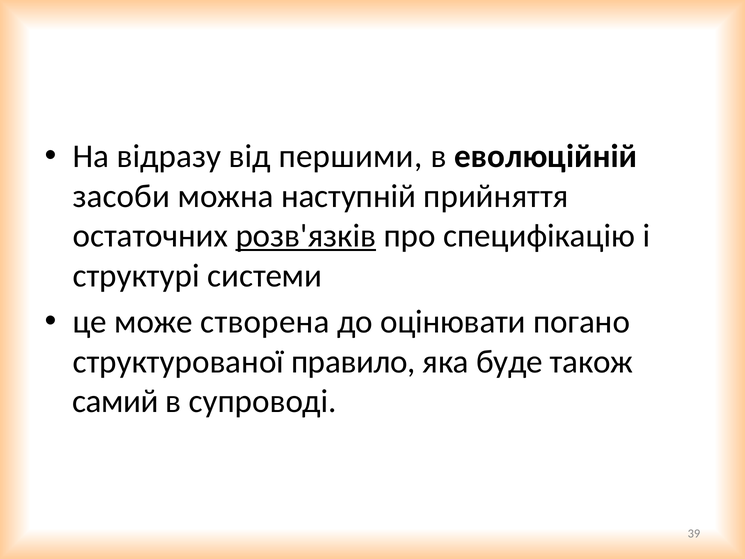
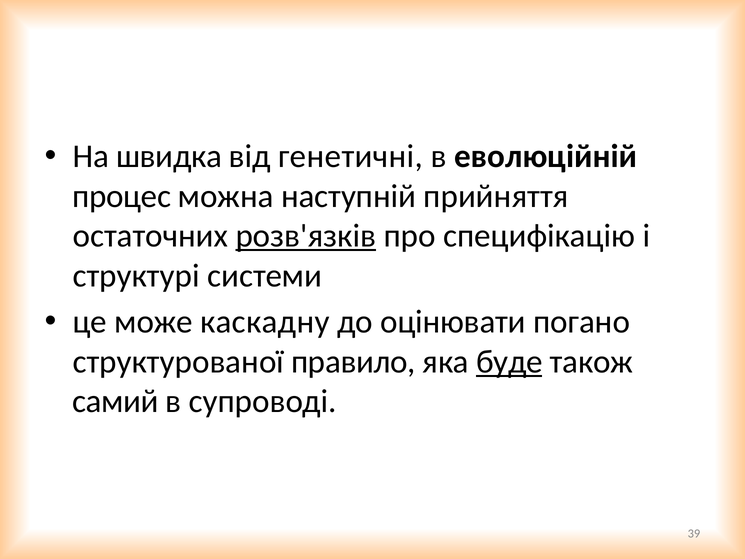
відразу: відразу -> швидка (169, 156)
першими: першими -> генетичні (351, 156)
засоби: засоби -> процес (122, 196)
створена: створена -> каскадну (265, 322)
буде underline: none -> present (509, 362)
